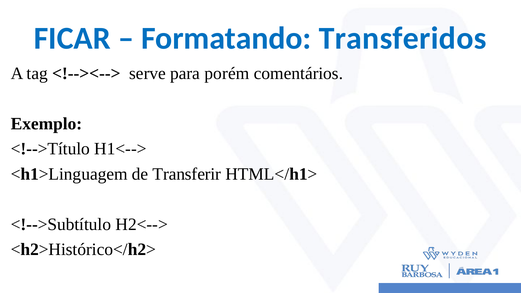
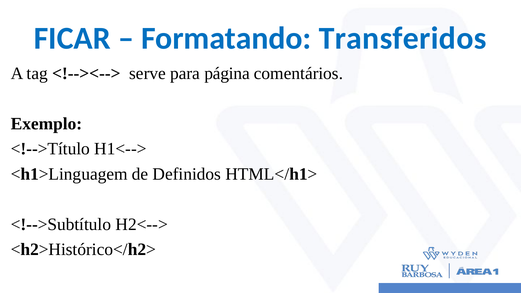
porém: porém -> página (227, 73)
Transferir: Transferir -> Definidos (187, 174)
